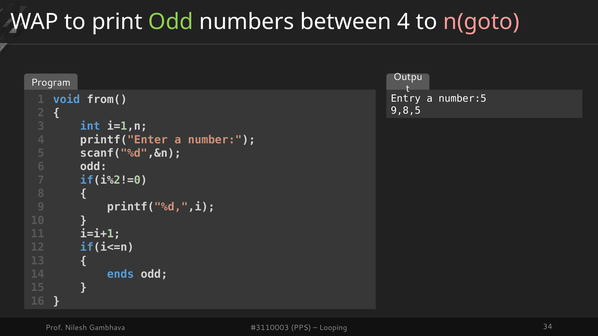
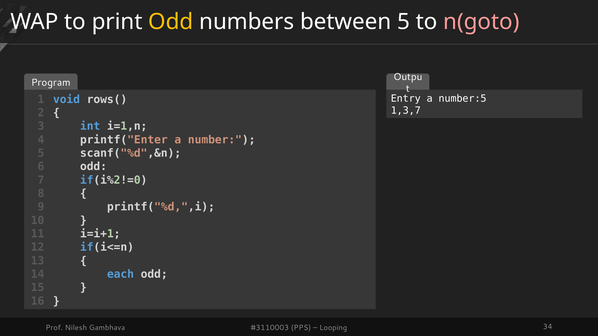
Odd colour: light green -> yellow (171, 22)
between 4: 4 -> 5 (404, 22)
from(: from( -> rows( (107, 99)
9,8,5: 9,8,5 -> 1,3,7 (406, 111)
ends: ends -> each (120, 274)
